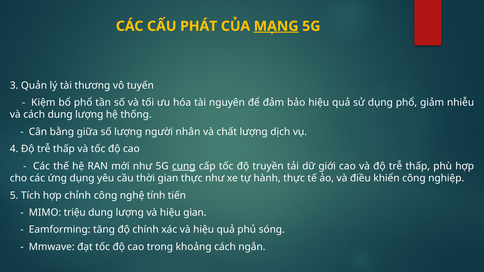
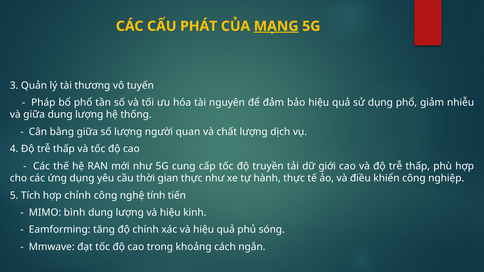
Kiệm: Kiệm -> Pháp (43, 103)
và cách: cách -> giữa (34, 115)
nhân: nhân -> quan (188, 132)
cung underline: present -> none (184, 166)
triệu: triệu -> bình (75, 213)
hiệu gian: gian -> kinh (195, 213)
